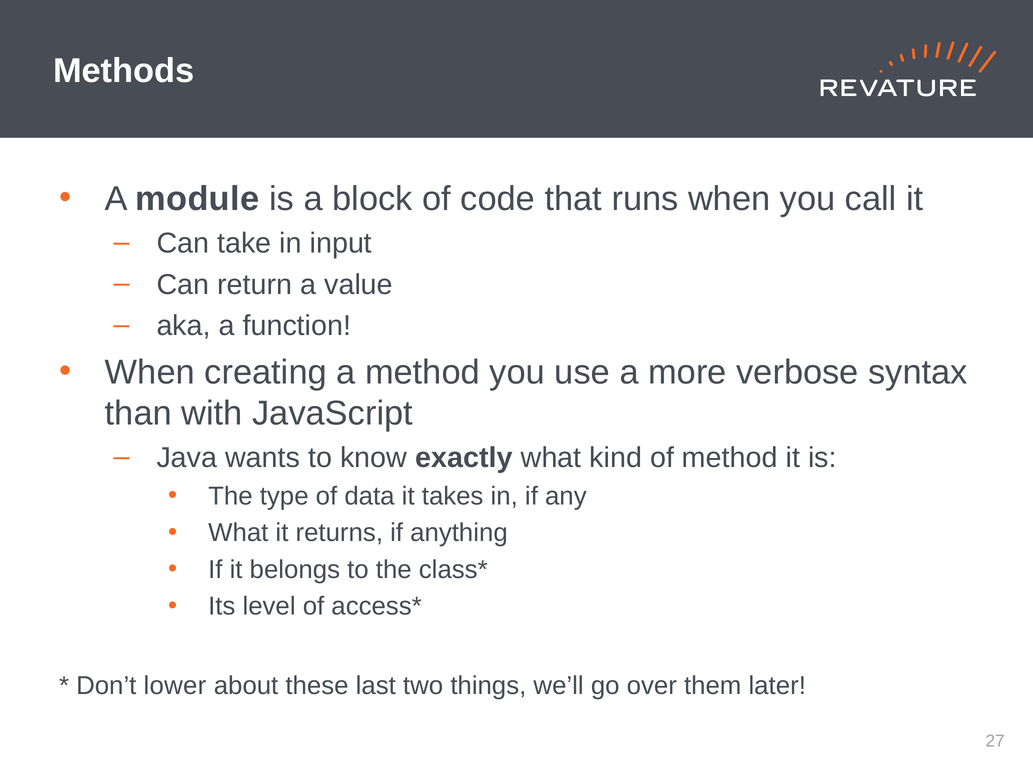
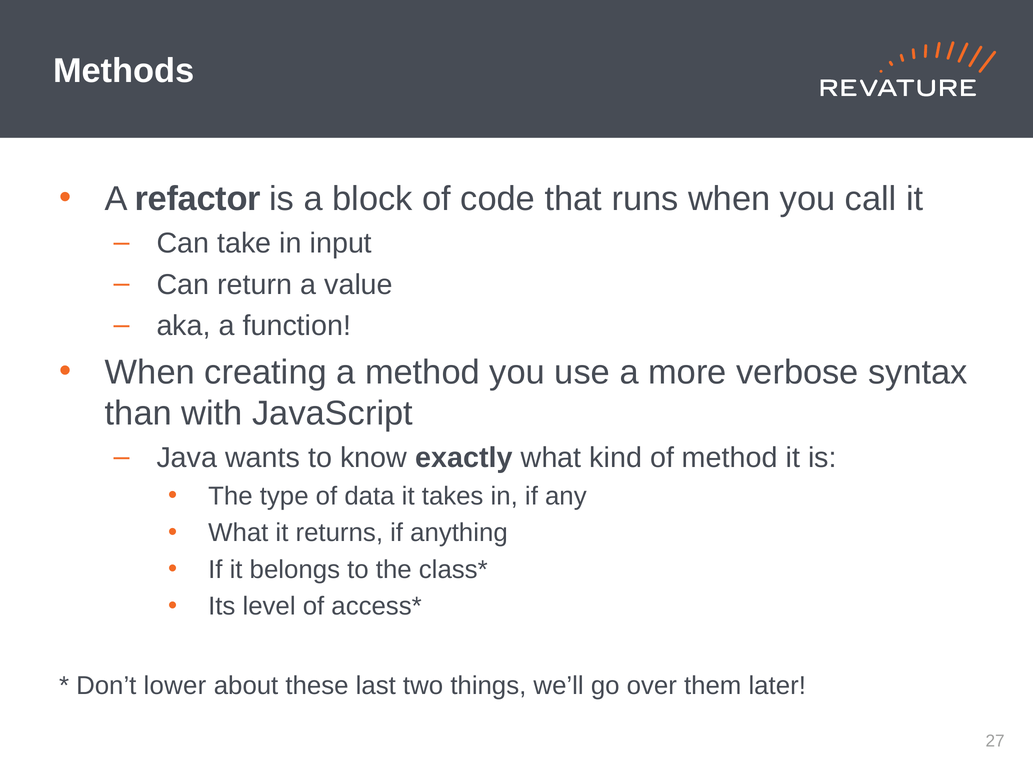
module: module -> refactor (198, 199)
